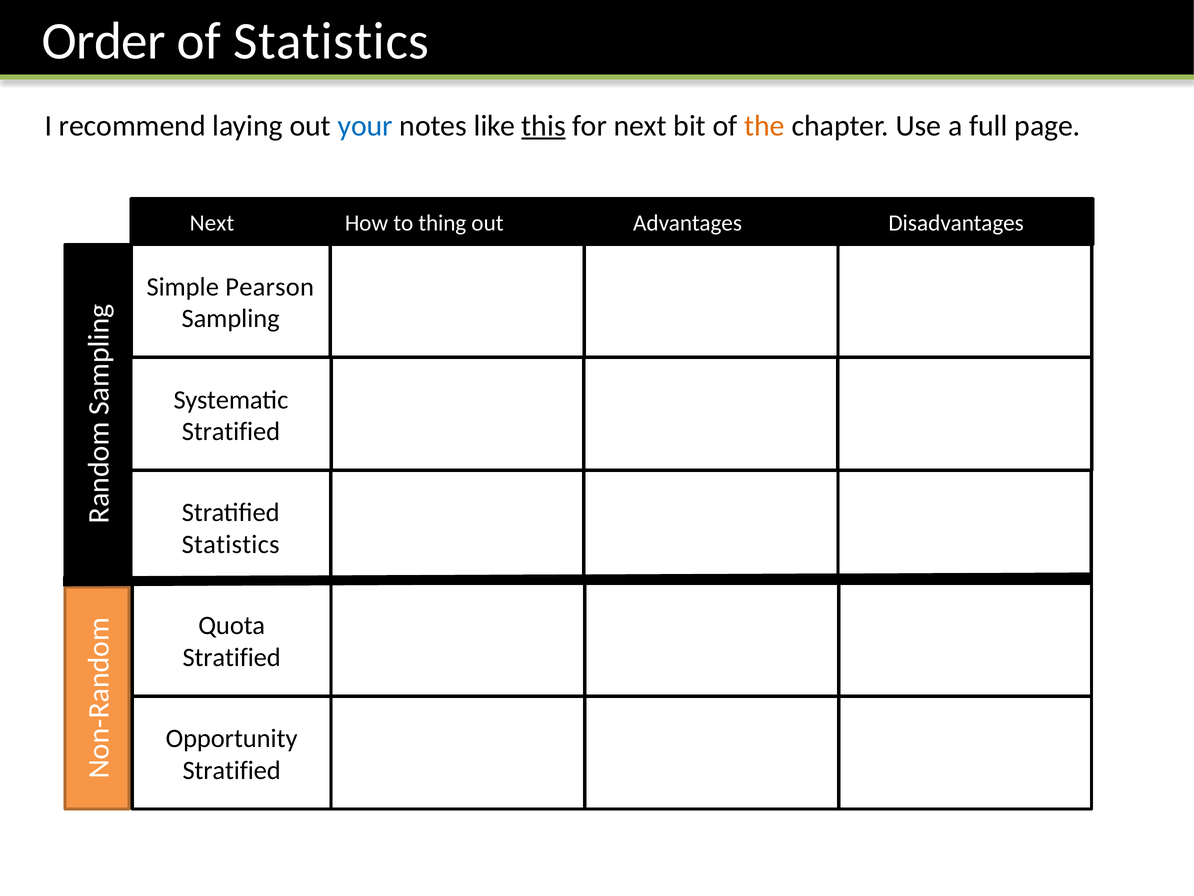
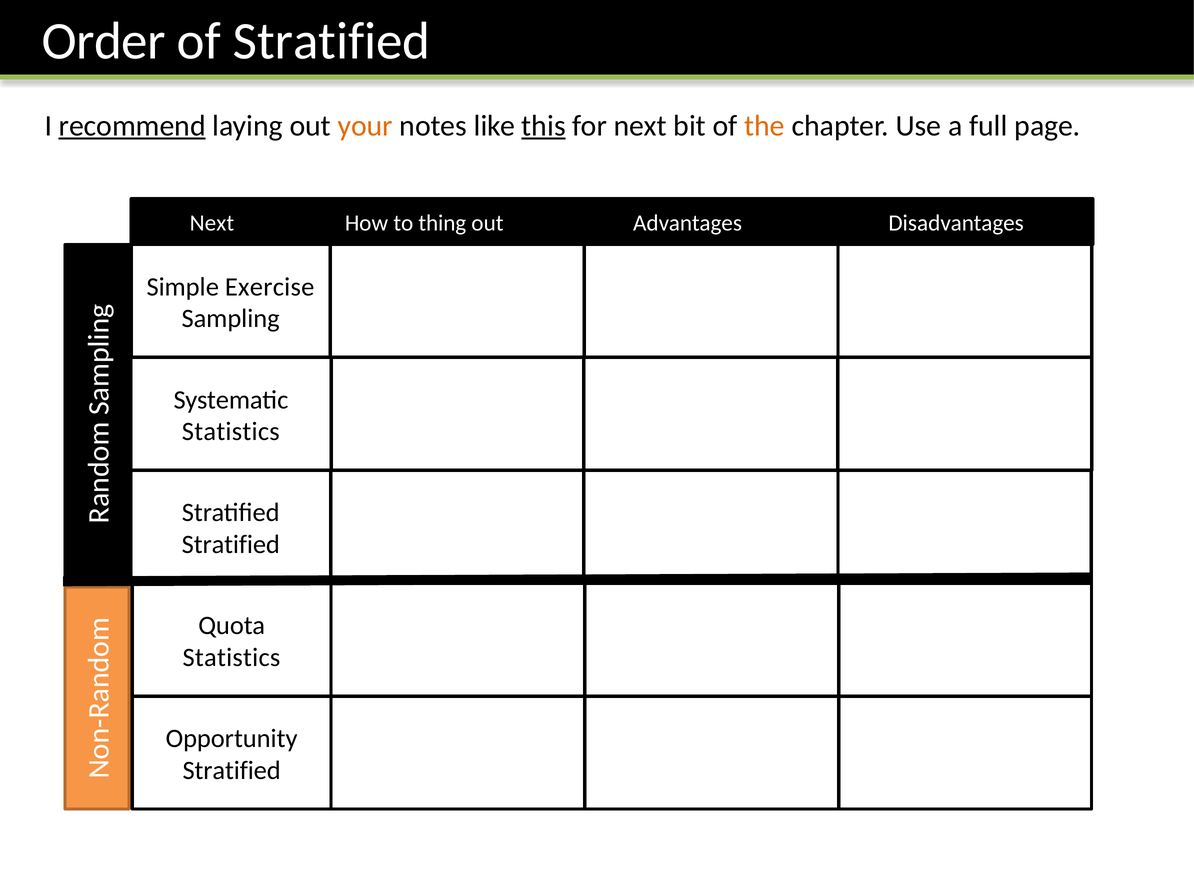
of Statistics: Statistics -> Stratified (332, 41)
recommend underline: none -> present (132, 126)
your colour: blue -> orange (365, 126)
Pearson: Pearson -> Exercise (270, 287)
Stratified: Stratified -> Statistics (231, 431)
Statistics: Statistics -> Stratified (231, 544)
Stratified: Stratified -> Statistics (231, 657)
